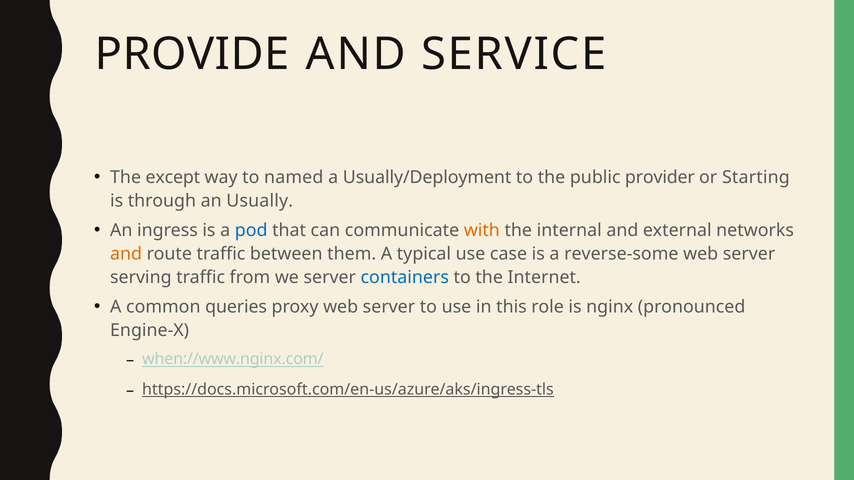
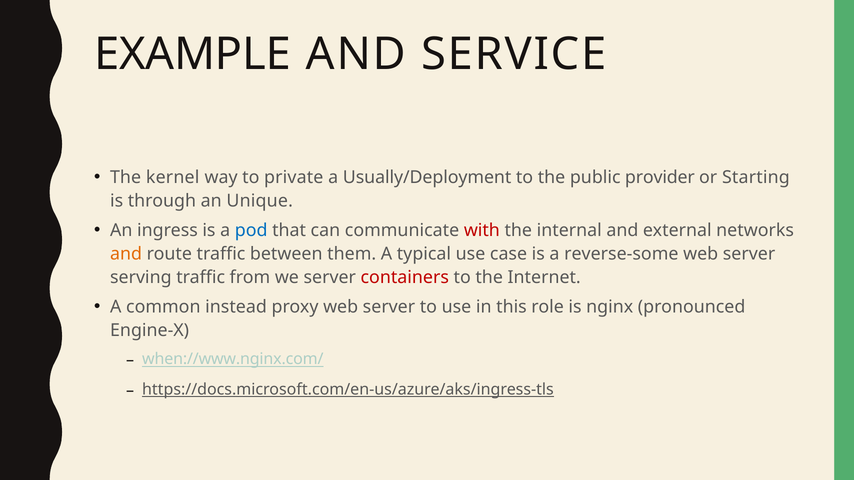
PROVIDE: PROVIDE -> EXAMPLE (192, 54)
except: except -> kernel (173, 177)
named: named -> private (294, 177)
Usually: Usually -> Unique (260, 201)
with colour: orange -> red (482, 231)
containers colour: blue -> red (405, 278)
queries: queries -> instead (236, 307)
